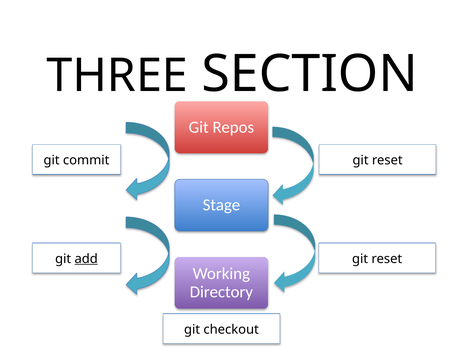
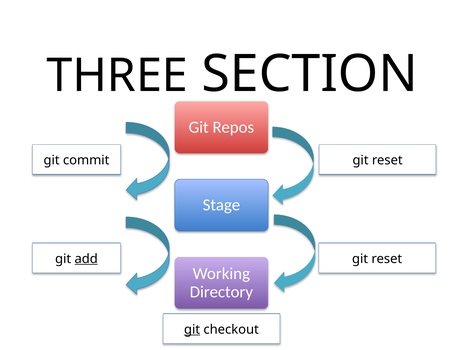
git underline: none -> present (192, 330)
